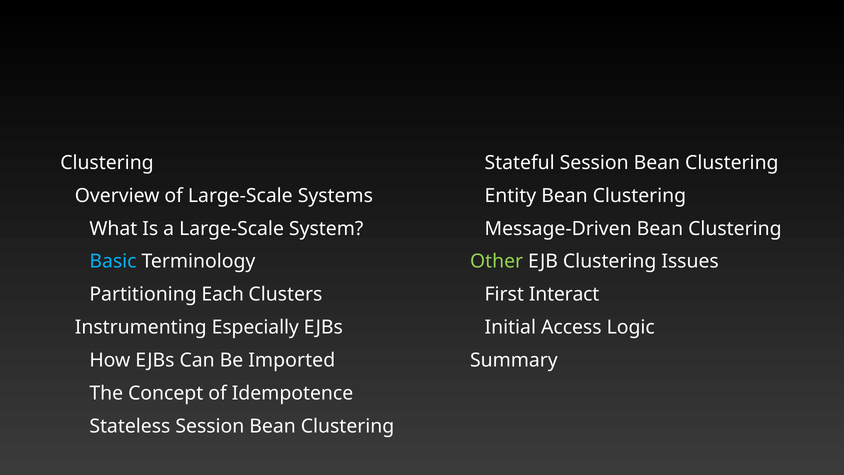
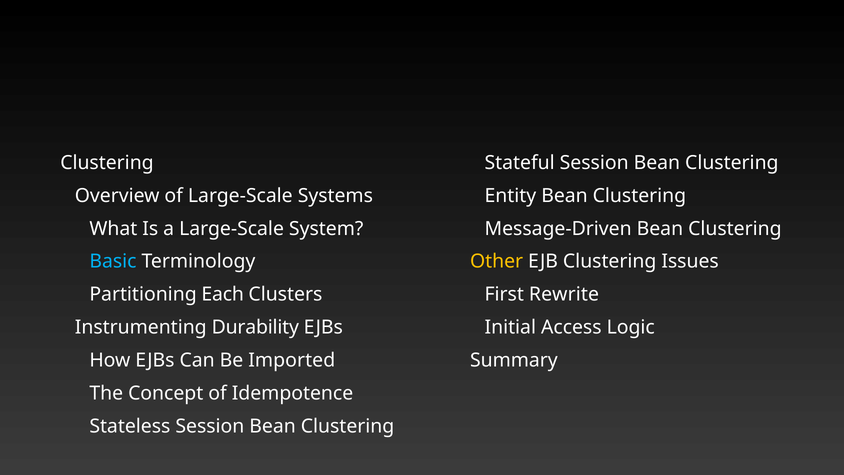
Other colour: light green -> yellow (497, 261)
Interact: Interact -> Rewrite (564, 294)
Especially: Especially -> Durability (255, 327)
